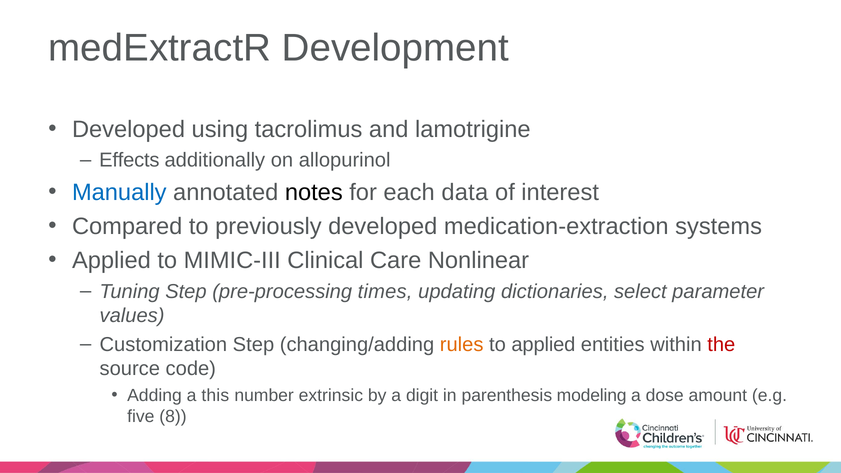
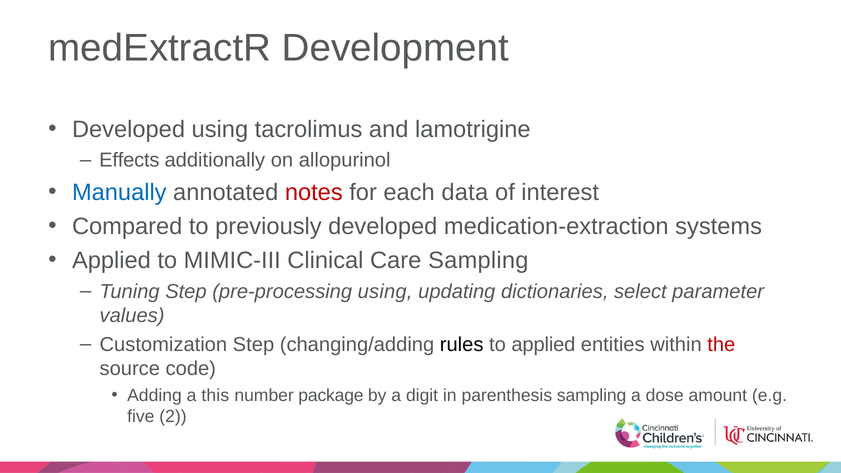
notes colour: black -> red (314, 192)
Care Nonlinear: Nonlinear -> Sampling (478, 261)
pre-processing times: times -> using (385, 291)
rules colour: orange -> black (462, 345)
extrinsic: extrinsic -> package (331, 396)
parenthesis modeling: modeling -> sampling (592, 396)
8: 8 -> 2 (173, 417)
